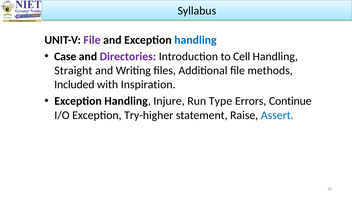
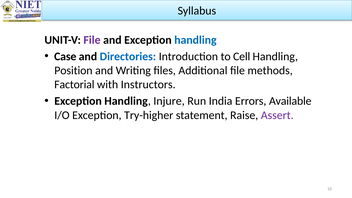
Directories colour: purple -> blue (128, 56)
Straight: Straight -> Position (73, 71)
Included: Included -> Factorial (74, 85)
Inspiration: Inspiration -> Instructors (148, 85)
Type: Type -> India (221, 101)
Continue: Continue -> Available (290, 101)
Assert colour: blue -> purple (277, 115)
